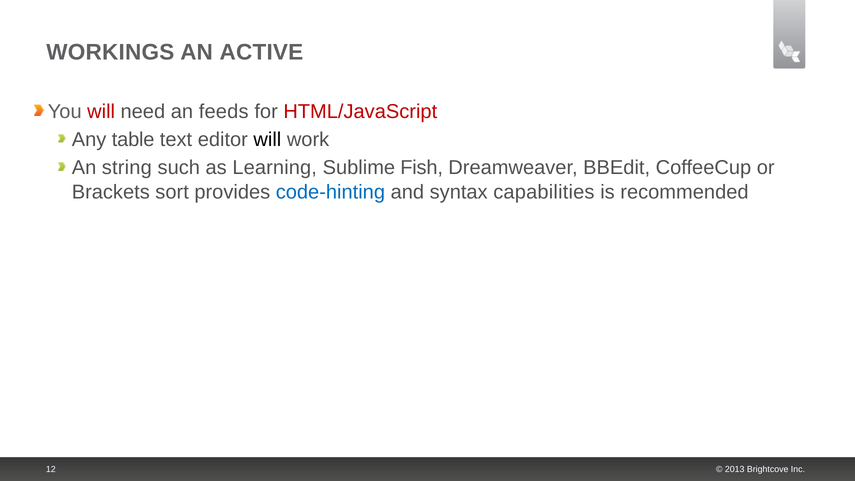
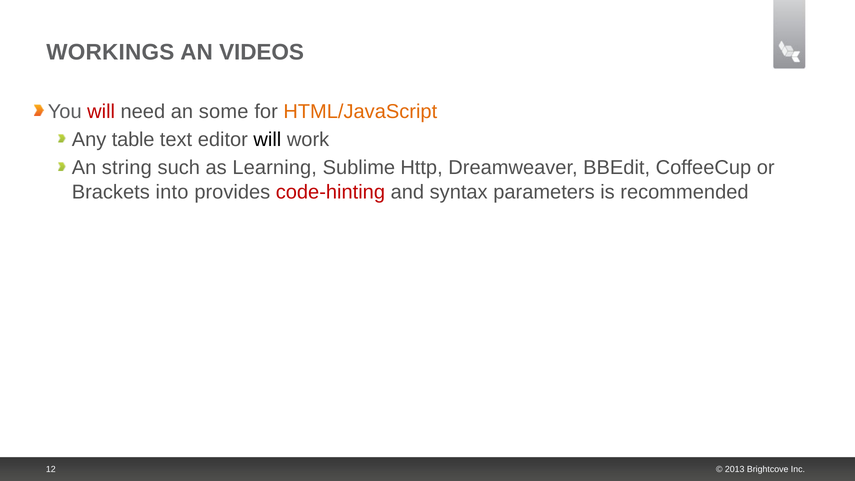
ACTIVE: ACTIVE -> VIDEOS (262, 52)
feeds: feeds -> some (224, 112)
HTML/JavaScript colour: red -> orange (360, 112)
Fish: Fish -> Http (422, 168)
sort: sort -> into (172, 192)
code-hinting colour: blue -> red (330, 192)
capabilities: capabilities -> parameters (544, 192)
